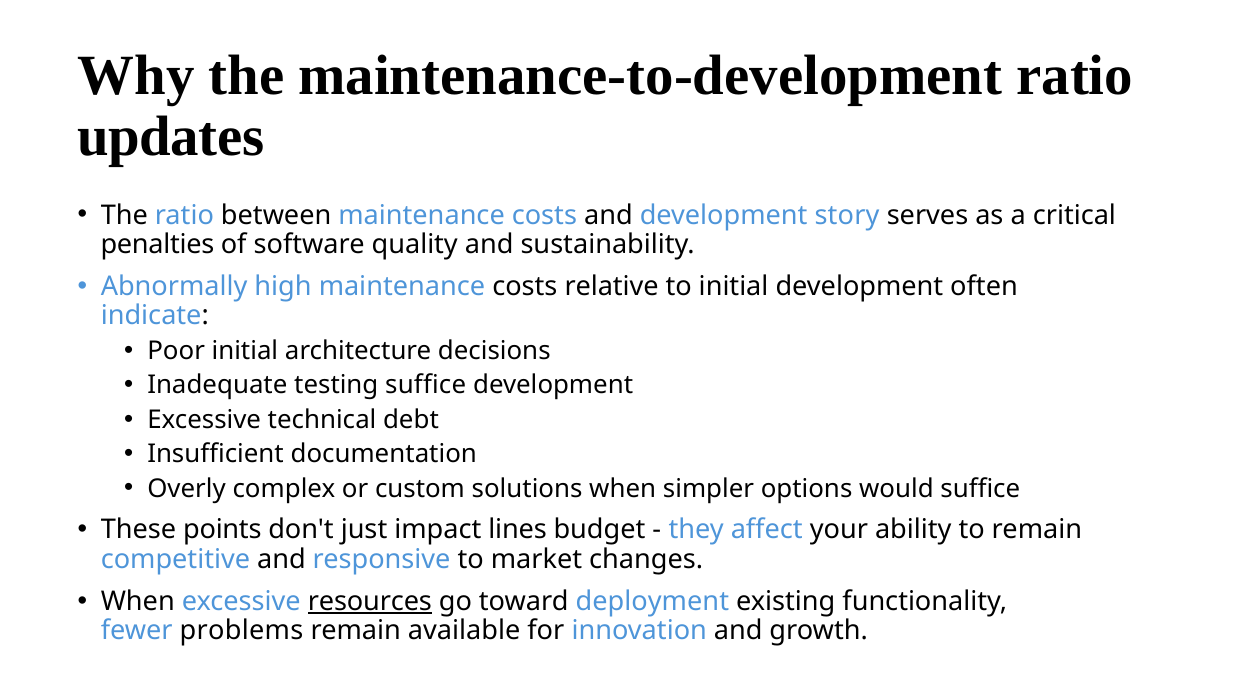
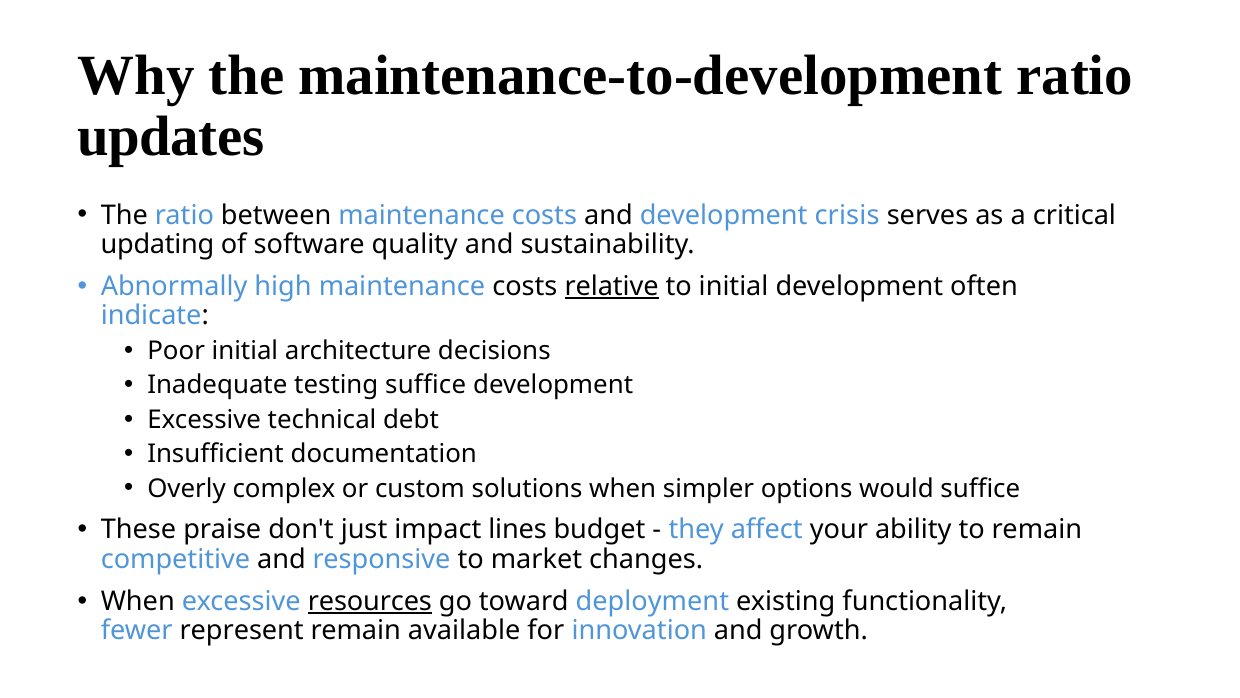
story: story -> crisis (847, 215)
penalties: penalties -> updating (157, 244)
relative underline: none -> present (612, 286)
points: points -> praise (222, 530)
problems: problems -> represent (242, 630)
